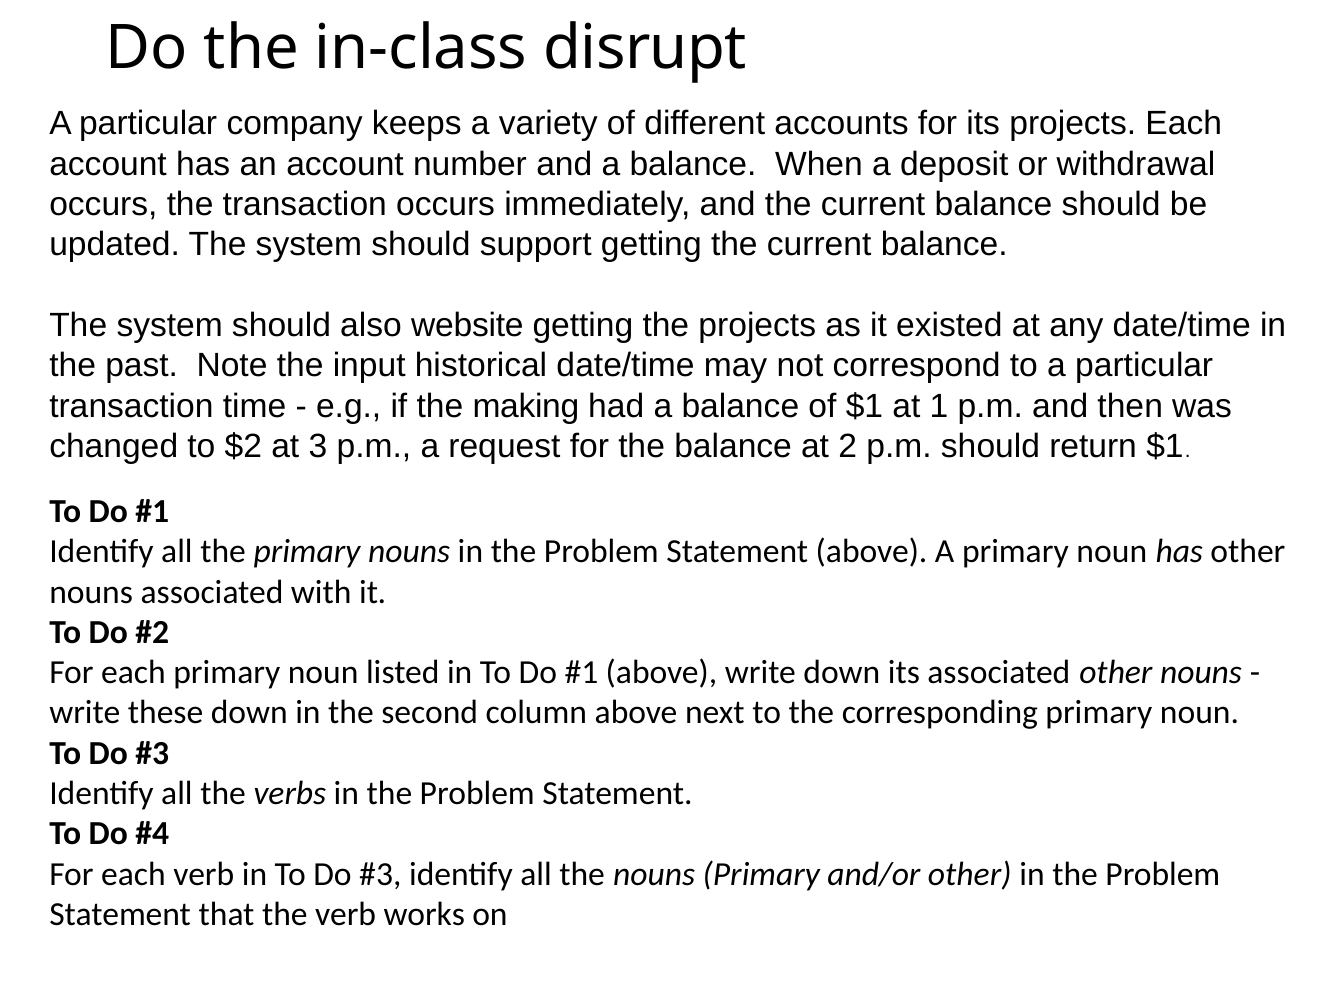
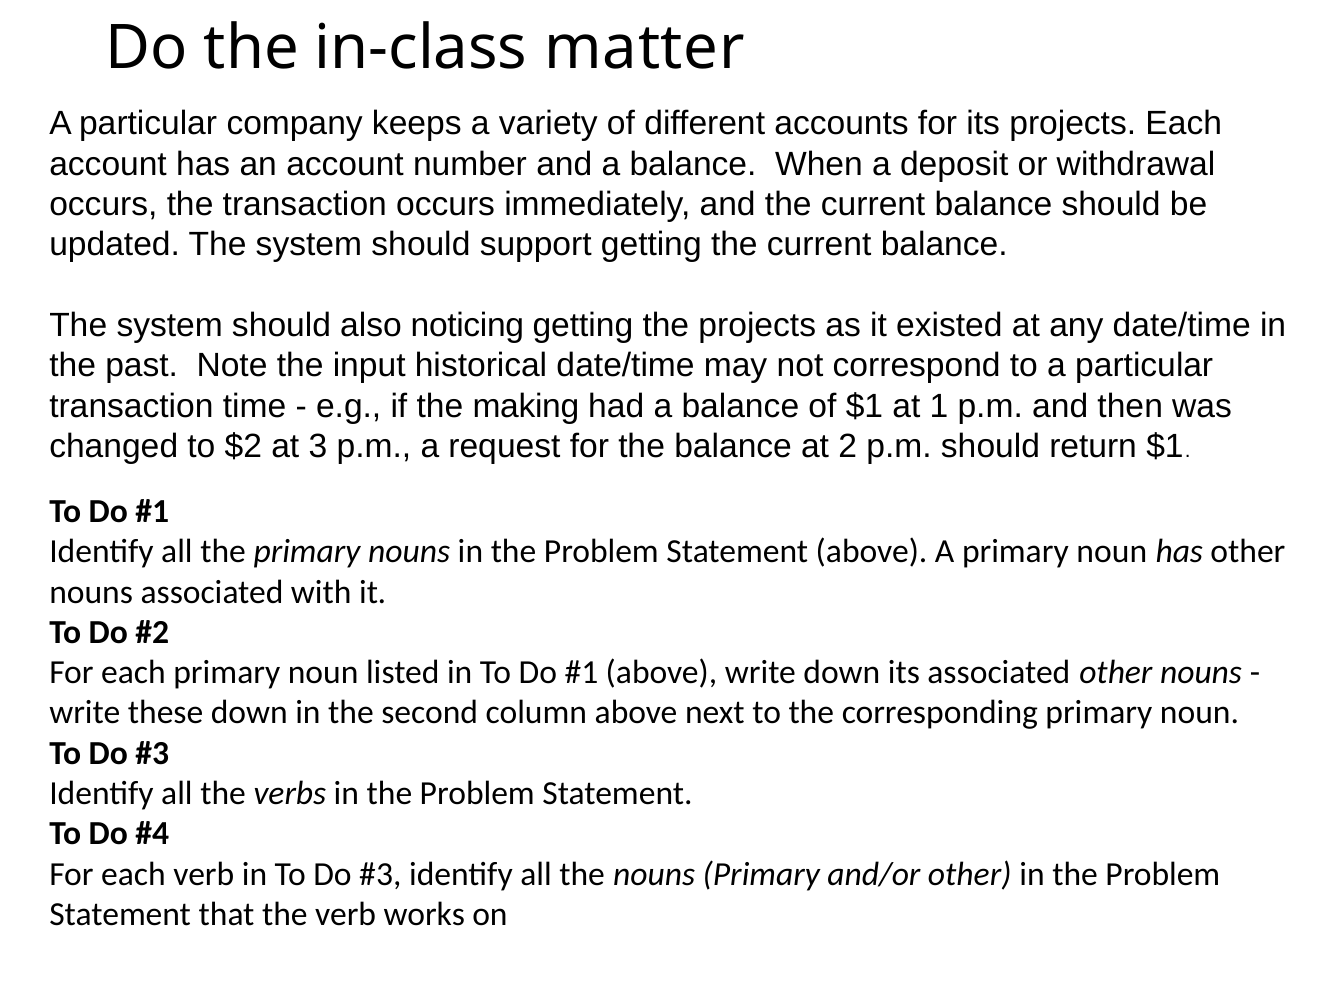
disrupt: disrupt -> matter (645, 49)
website: website -> noticing (467, 325)
